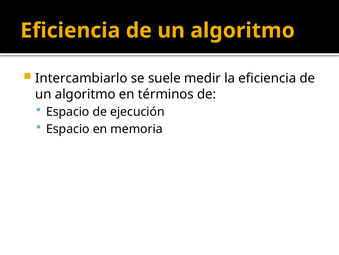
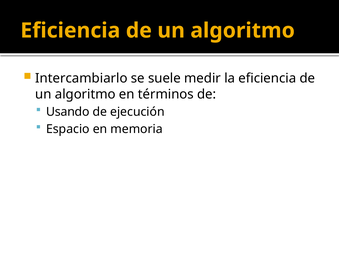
Espacio: Espacio -> Usando (68, 112)
